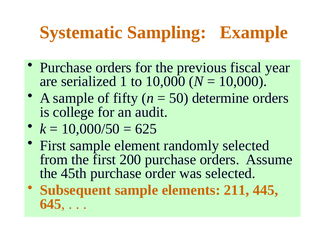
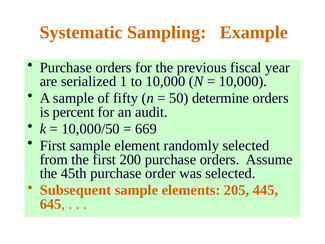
college: college -> percent (74, 112)
625: 625 -> 669 (146, 129)
211: 211 -> 205 (237, 190)
